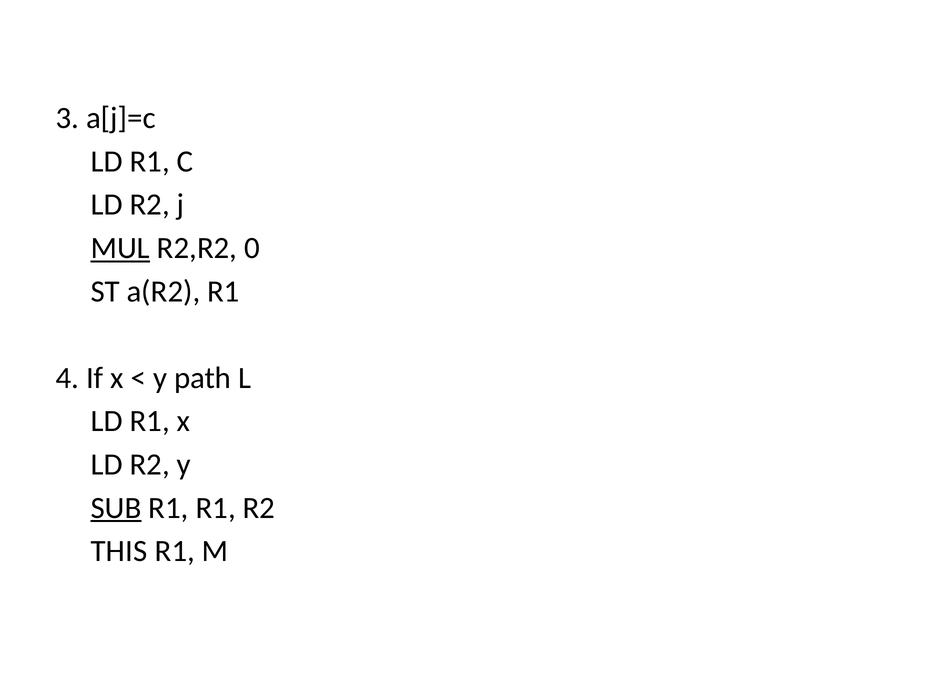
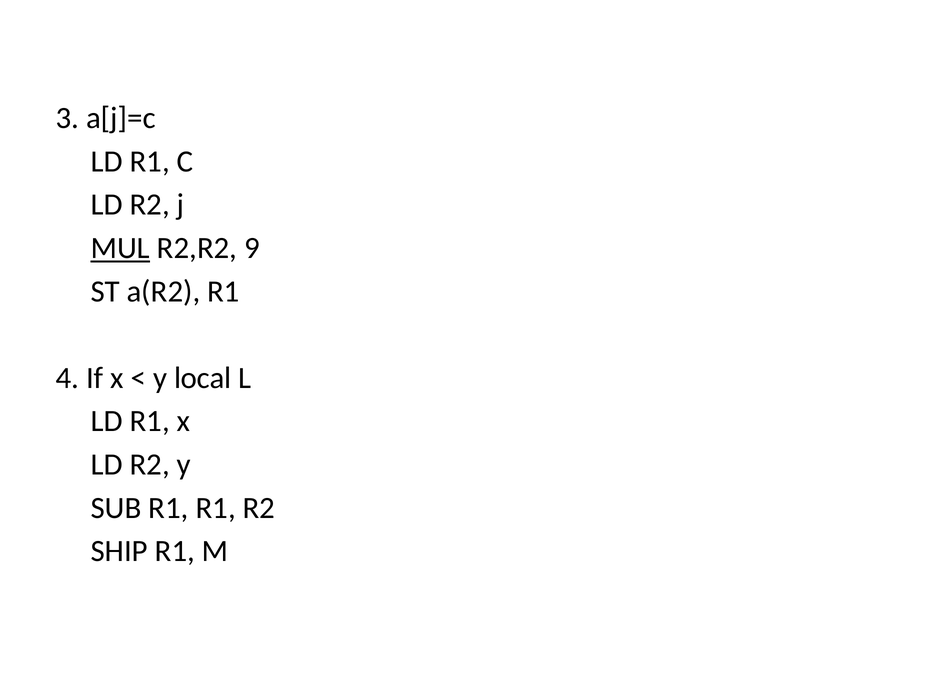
0: 0 -> 9 (252, 248)
path: path -> local (203, 378)
SUB underline: present -> none (116, 508)
THIS: THIS -> SHIP (119, 551)
